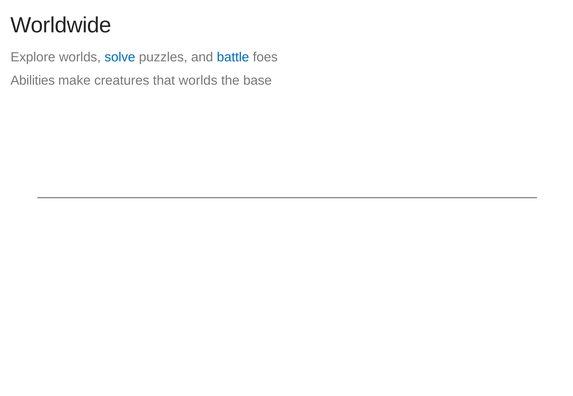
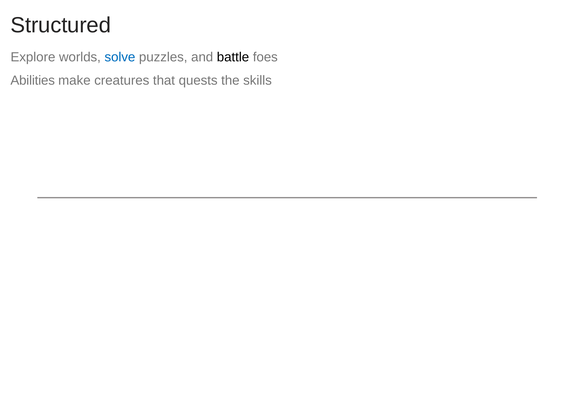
Worldwide: Worldwide -> Structured (61, 25)
battle colour: blue -> black (233, 57)
that worlds: worlds -> quests (198, 81)
base: base -> skills (258, 81)
